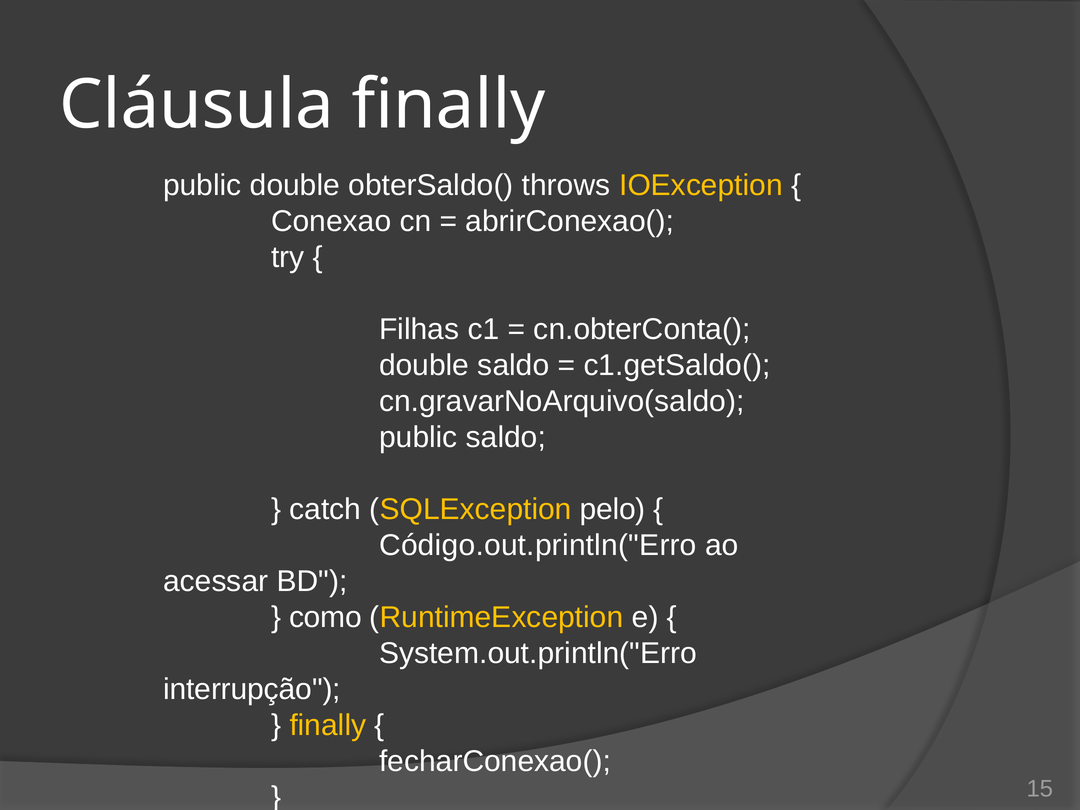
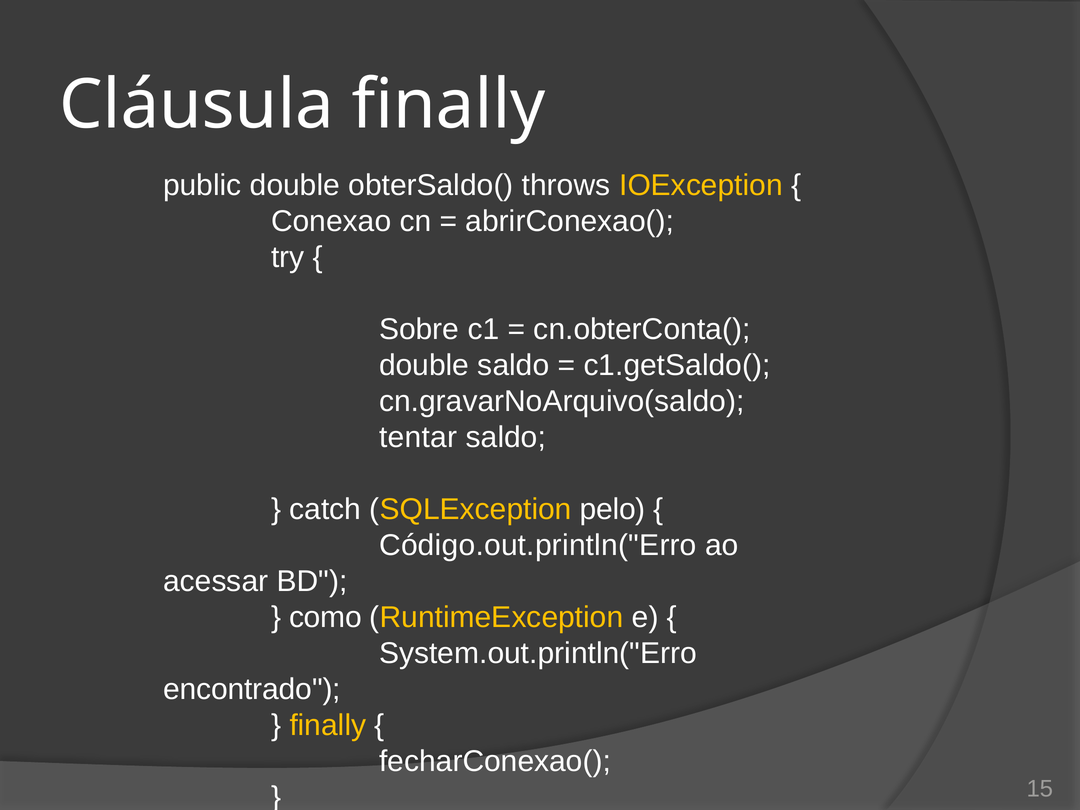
Filhas: Filhas -> Sobre (419, 329)
public: public -> tentar (418, 437)
interrupção: interrupção -> encontrado (252, 689)
